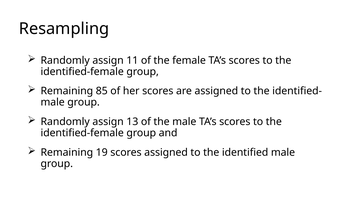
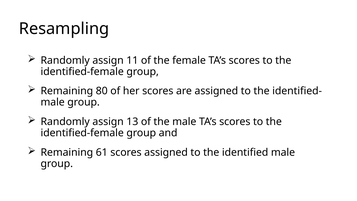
85: 85 -> 80 (102, 91)
19: 19 -> 61 (102, 152)
